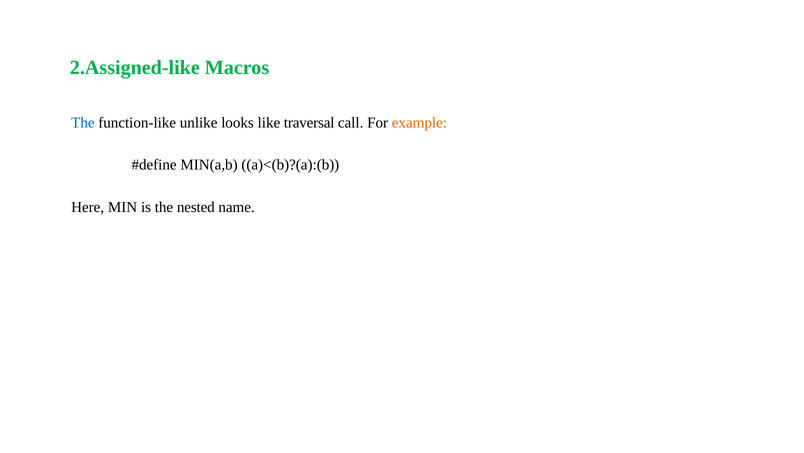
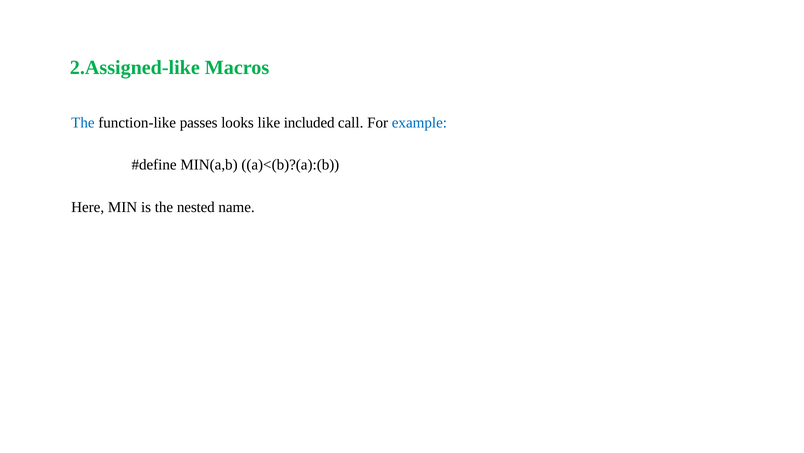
unlike: unlike -> passes (199, 122)
traversal: traversal -> included (309, 122)
example colour: orange -> blue (419, 122)
